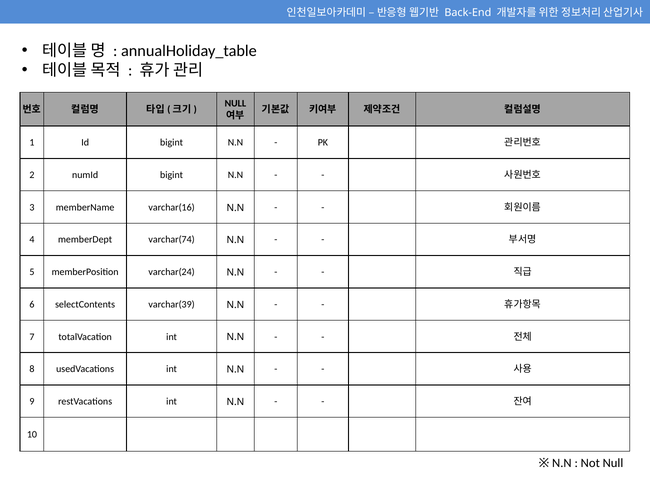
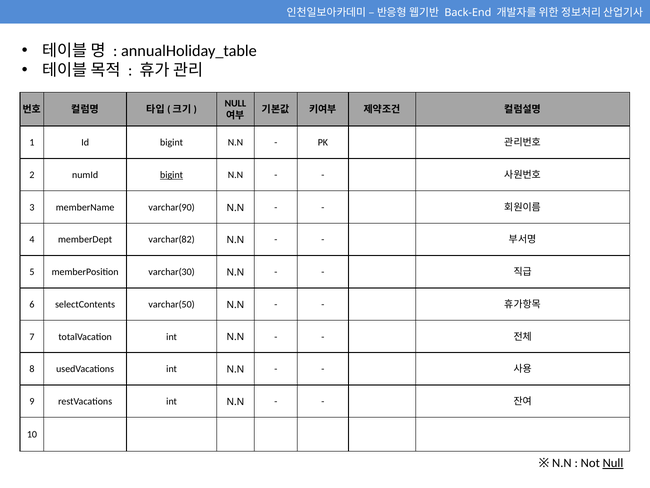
bigint underline: none -> present (172, 175)
varchar(16: varchar(16 -> varchar(90 (172, 207)
varchar(74: varchar(74 -> varchar(82 (172, 239)
varchar(24: varchar(24 -> varchar(30 (172, 272)
varchar(39: varchar(39 -> varchar(50 (172, 304)
Null underline: none -> present (613, 463)
